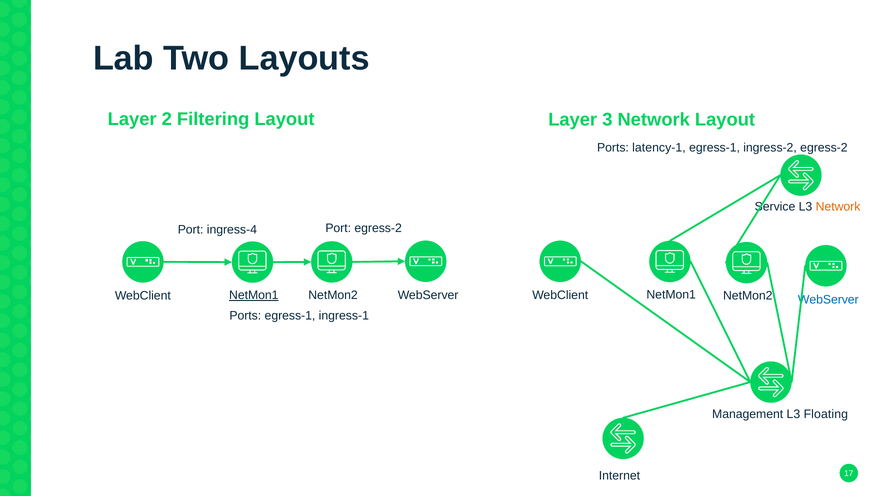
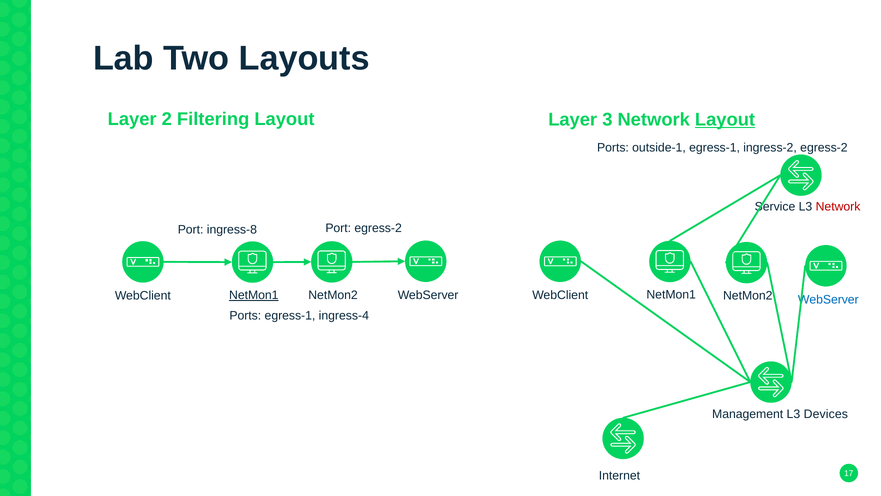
Layout underline: none -> present (725, 120)
latency-1: latency-1 -> outside-1 (659, 148)
Network colour: orange -> red (838, 206)
ingress-4: ingress-4 -> ingress-8 (232, 229)
ingress-1: ingress-1 -> ingress-4 (344, 315)
Floating: Floating -> Devices (826, 414)
